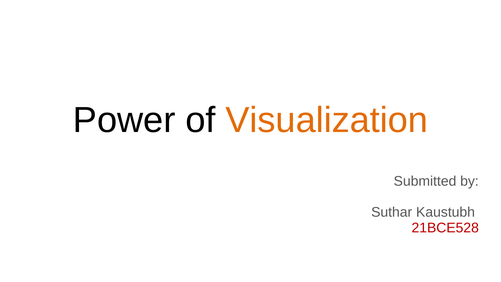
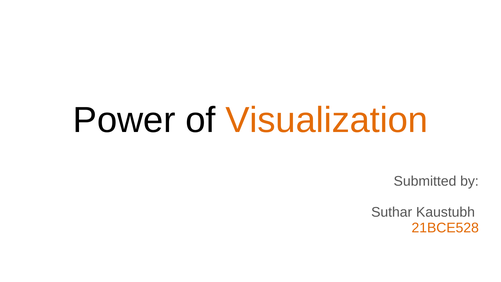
21BCE528 colour: red -> orange (445, 228)
